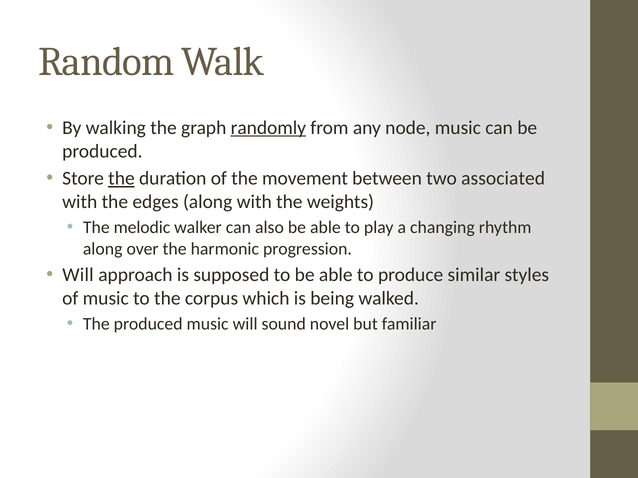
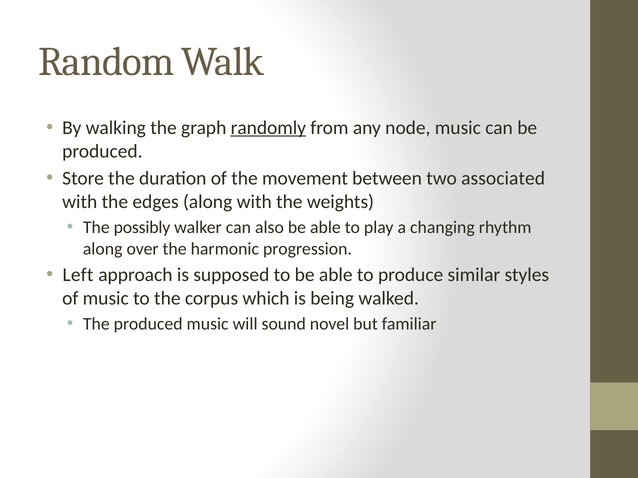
the underline: present -> none (121, 179)
melodic: melodic -> possibly (142, 228)
Will: Will -> Left (78, 275)
